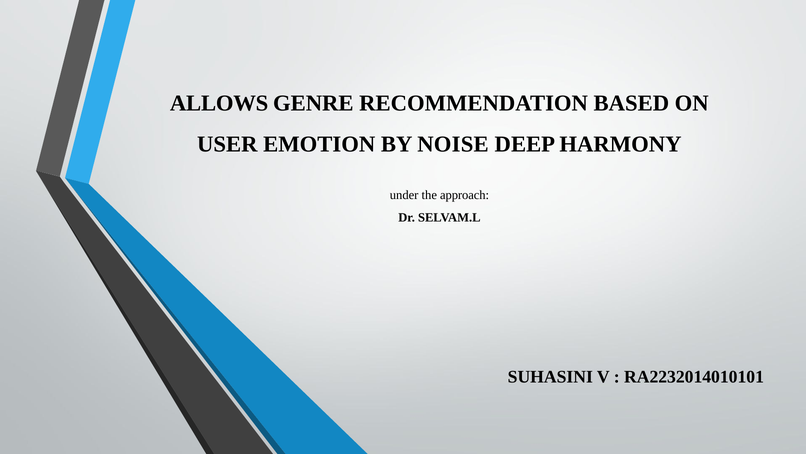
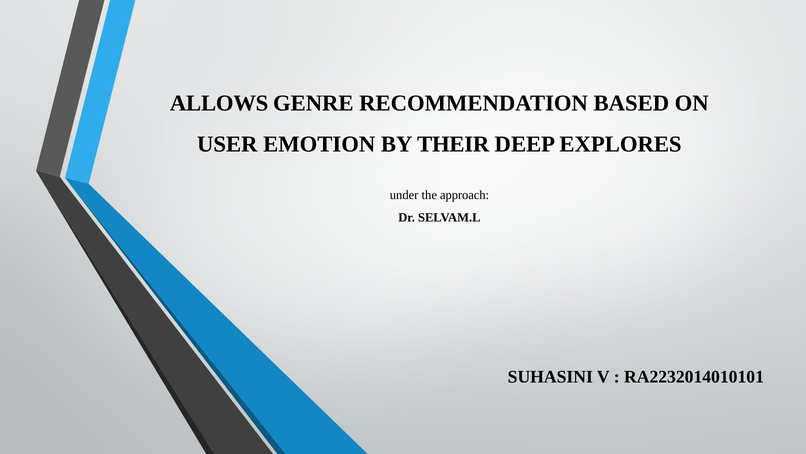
NOISE: NOISE -> THEIR (453, 144)
HARMONY: HARMONY -> EXPLORES (621, 144)
